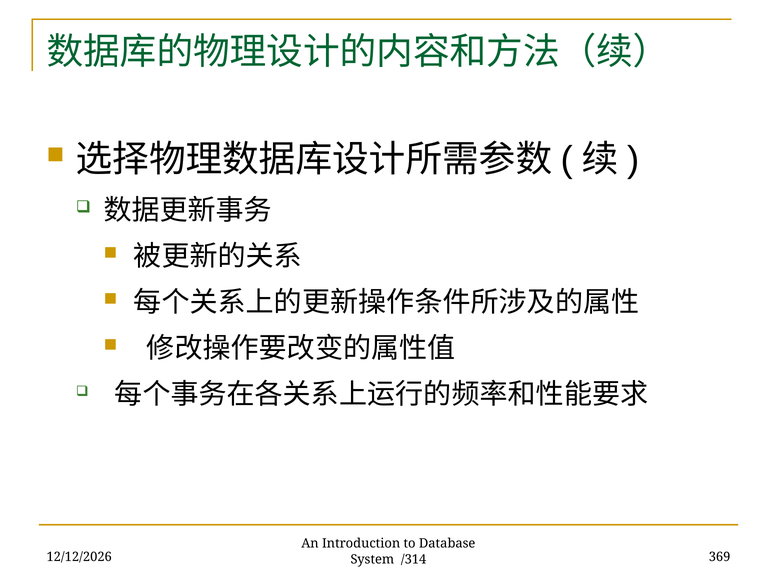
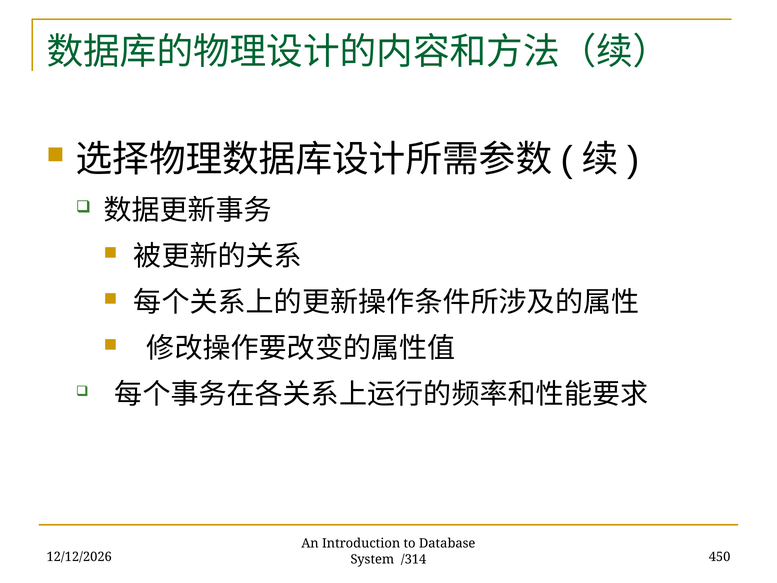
369: 369 -> 450 (720, 557)
